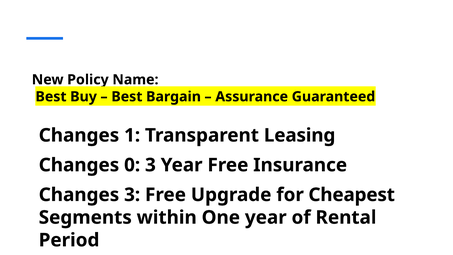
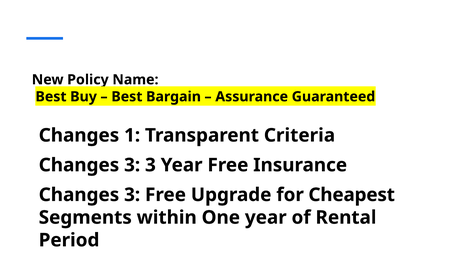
Leasing: Leasing -> Criteria (299, 135)
0: 0 -> 3 (132, 165)
